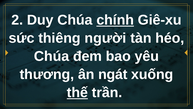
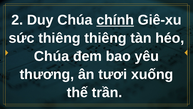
thiêng người: người -> thiêng (105, 38)
ngát: ngát -> tươi (113, 74)
thế underline: present -> none (77, 92)
